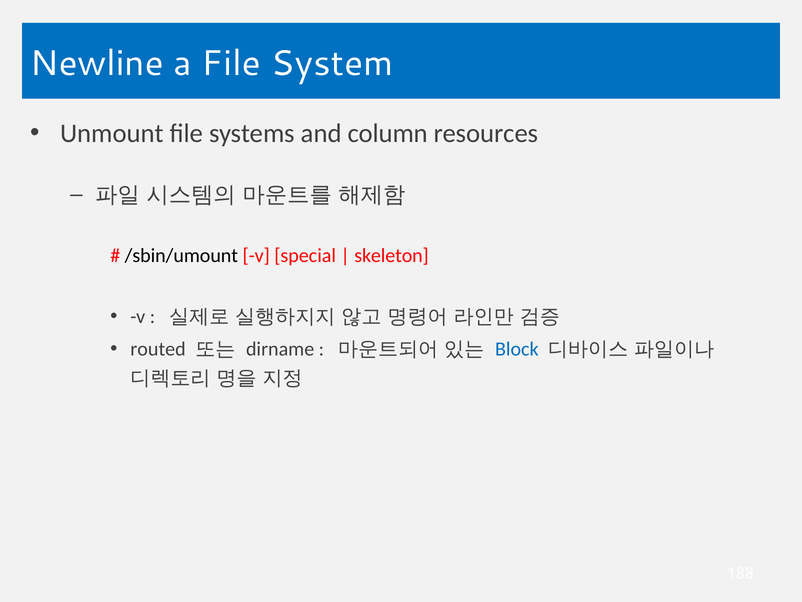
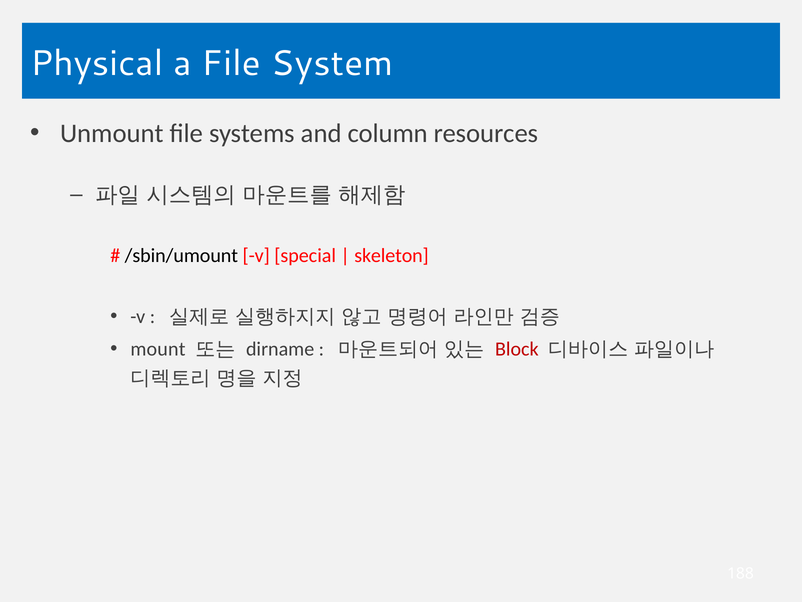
Newline: Newline -> Physical (97, 63)
routed: routed -> mount (158, 349)
Block colour: blue -> red (517, 349)
